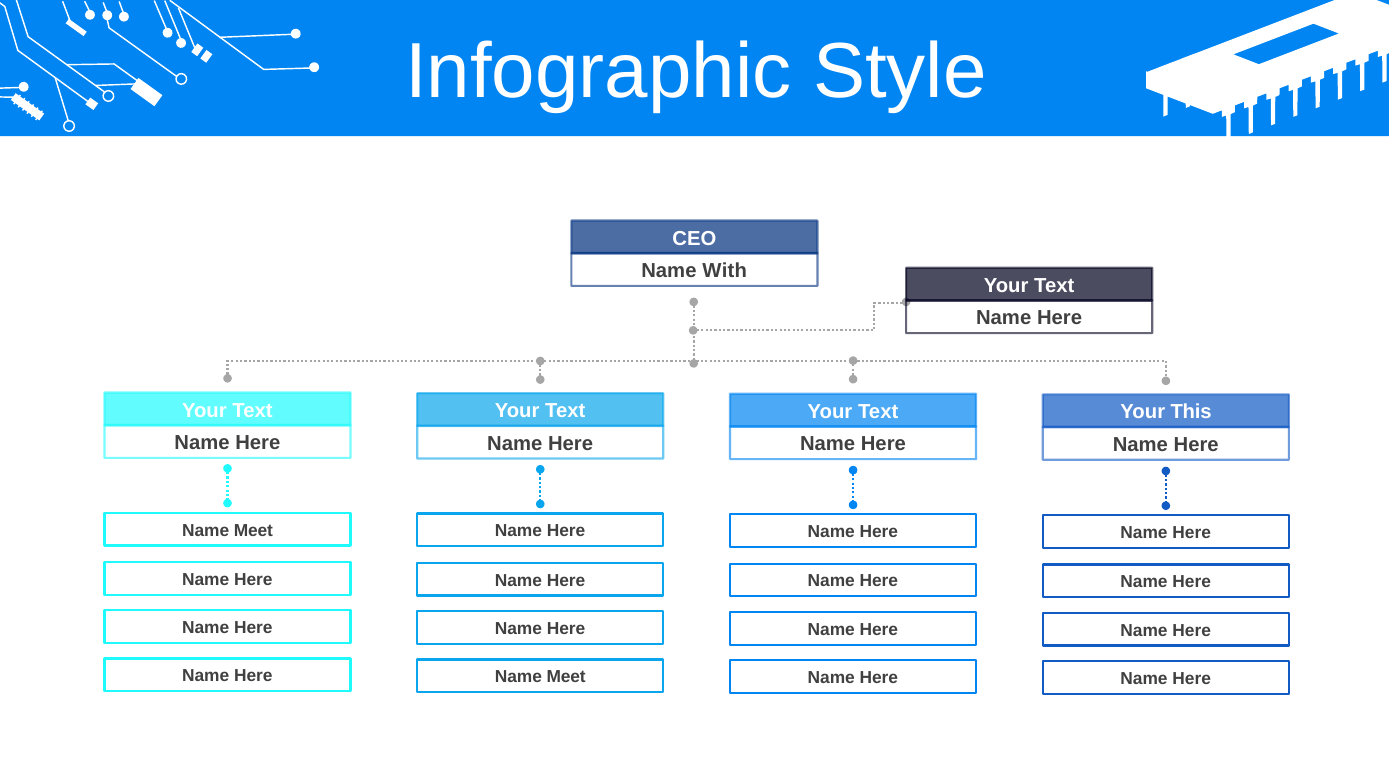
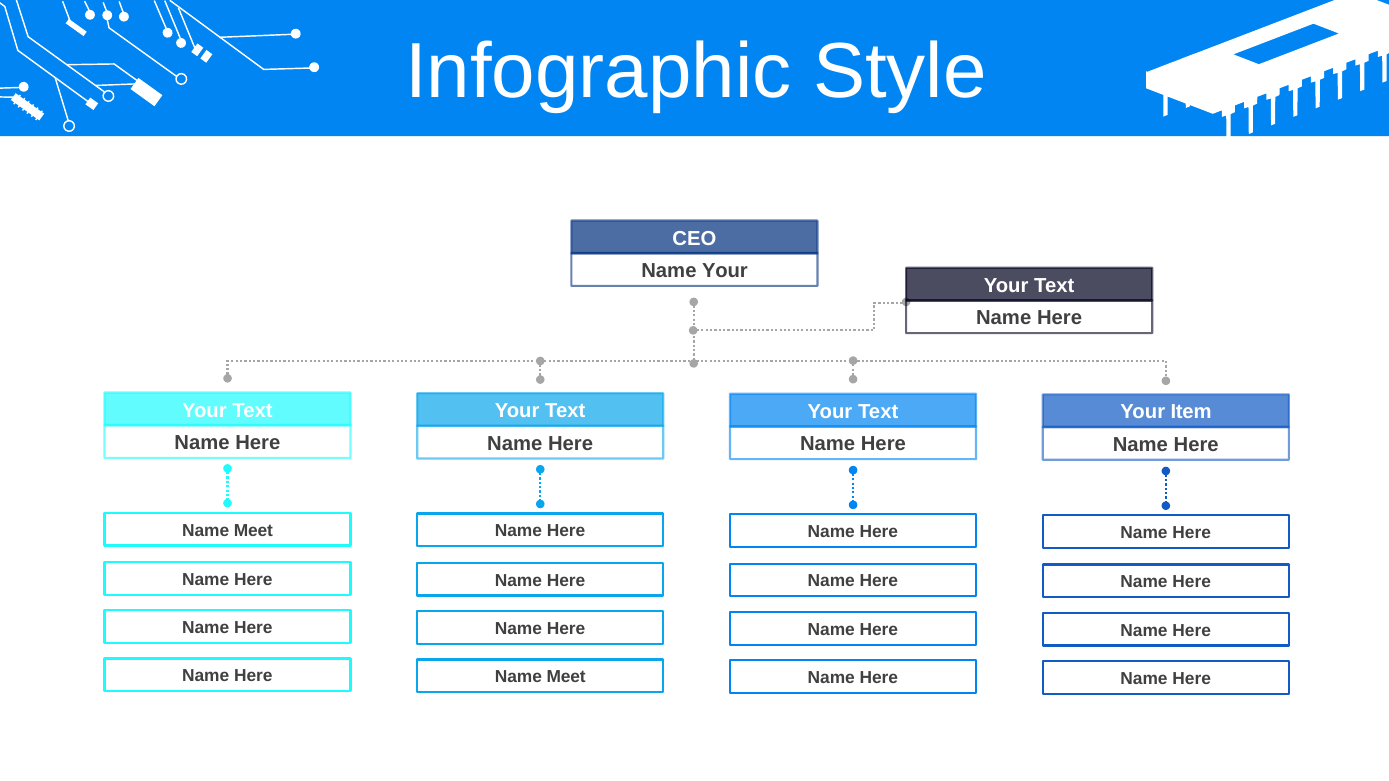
Name With: With -> Your (725, 271)
This: This -> Item (1191, 412)
